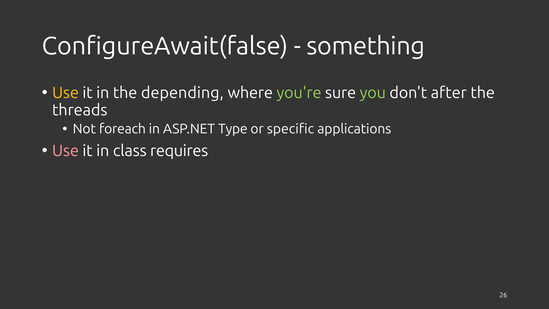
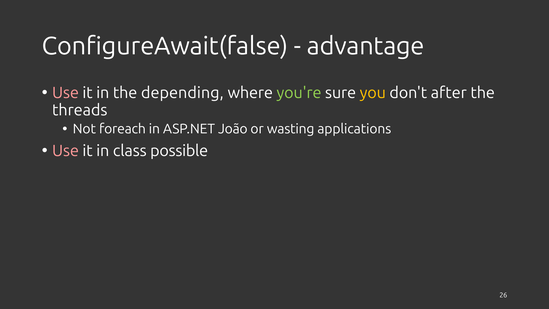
something: something -> advantage (366, 46)
Use colour: yellow -> pink (65, 93)
you colour: light green -> yellow (373, 93)
Type: Type -> João (233, 129)
specific: specific -> wasting (291, 129)
requires: requires -> possible (179, 151)
